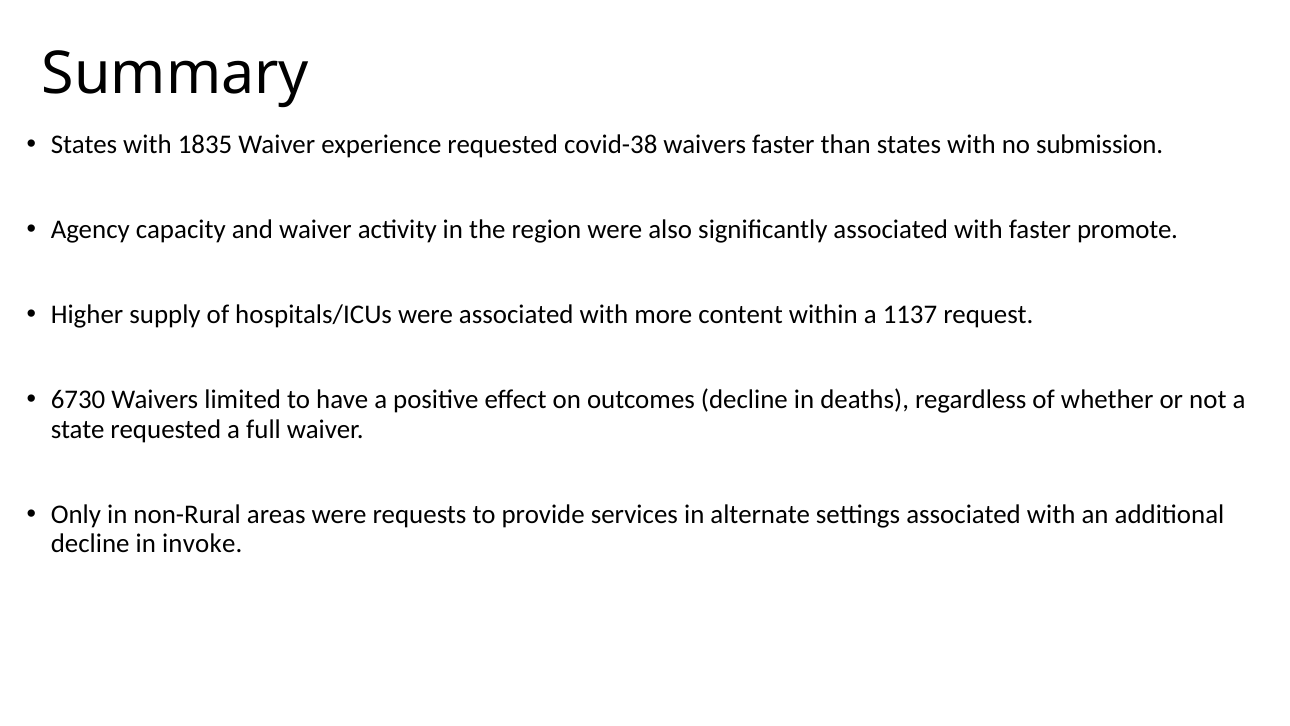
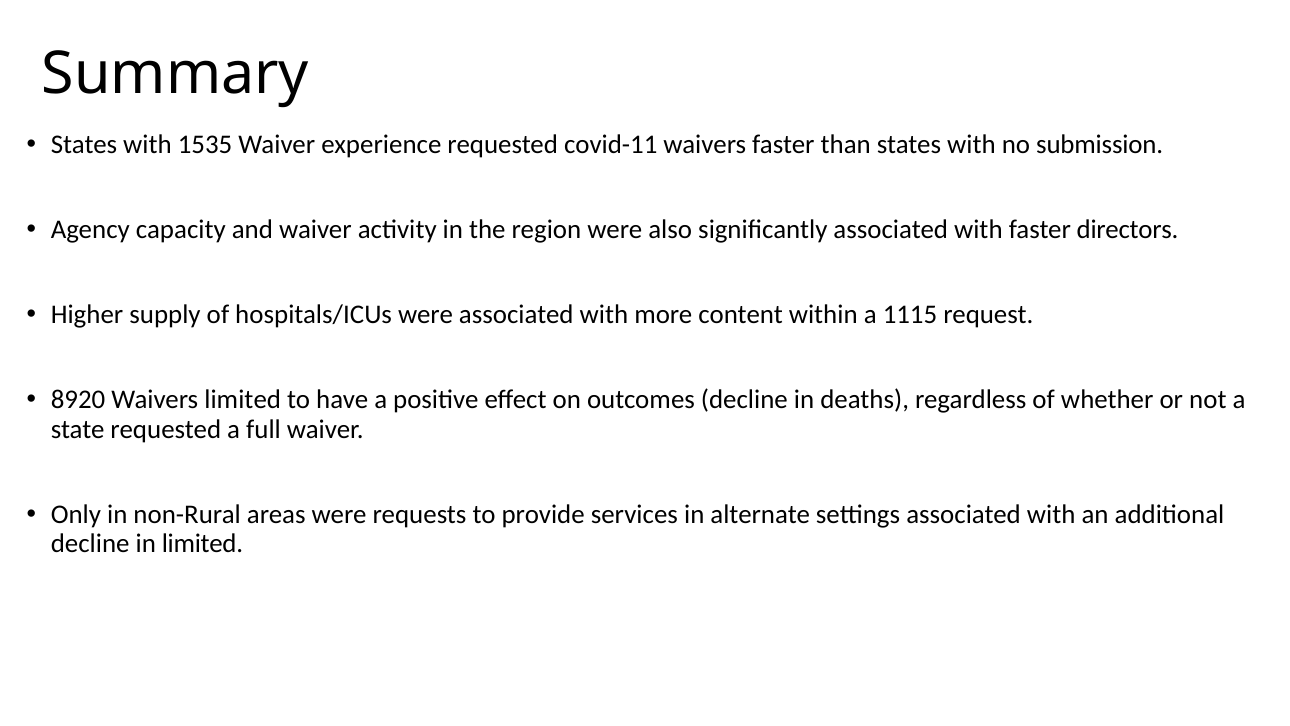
1835: 1835 -> 1535 (205, 145)
covid-38: covid-38 -> covid-11 (611, 145)
promote: promote -> directors (1128, 230)
1137: 1137 -> 1115 (910, 315)
6730: 6730 -> 8920 (78, 400)
in invoke: invoke -> limited (202, 543)
